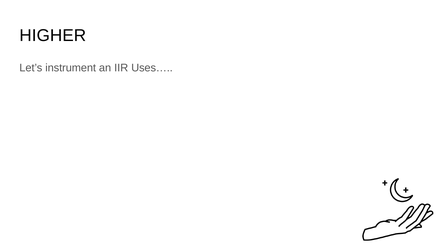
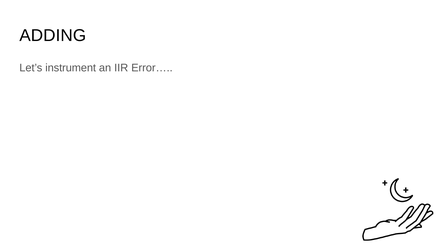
HIGHER: HIGHER -> ADDING (53, 36)
Uses…: Uses… -> Error… (152, 68)
